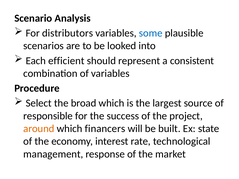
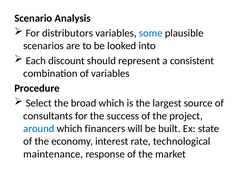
efficient: efficient -> discount (66, 61)
responsible: responsible -> consultants (48, 116)
around colour: orange -> blue (39, 129)
management: management -> maintenance (53, 154)
